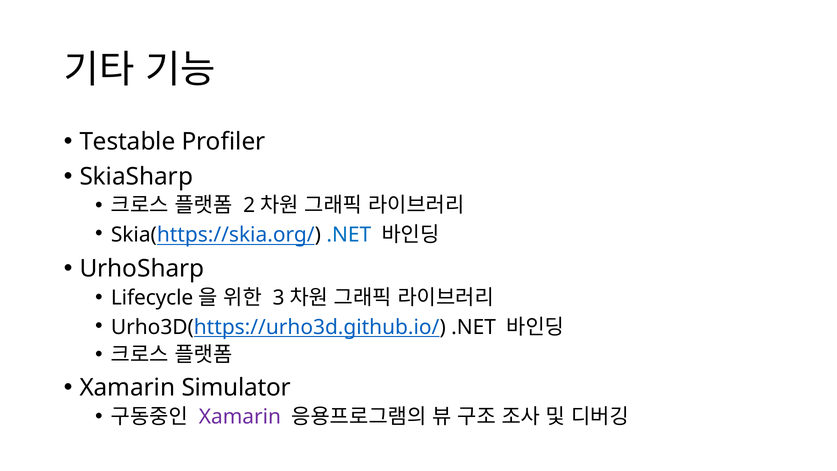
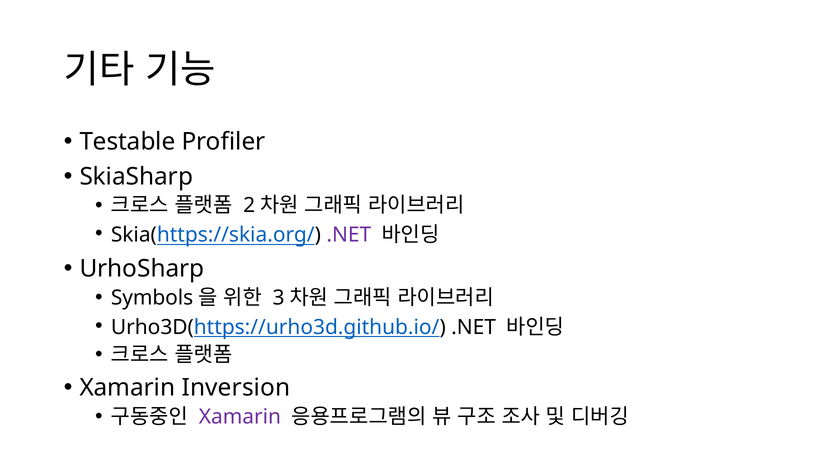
.NET colour: blue -> purple (349, 235)
Lifecycle: Lifecycle -> Symbols (152, 298)
Simulator: Simulator -> Inversion (236, 388)
